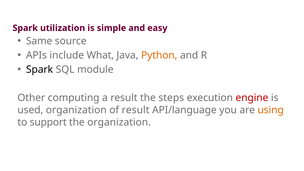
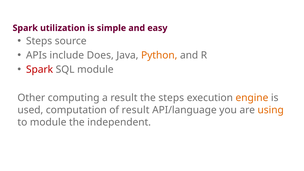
Same: Same -> Steps (39, 41)
What: What -> Does (100, 55)
Spark colour: black -> red (40, 69)
engine colour: red -> orange (252, 98)
used organization: organization -> computation (76, 110)
to support: support -> module (48, 122)
the organization: organization -> independent (119, 122)
